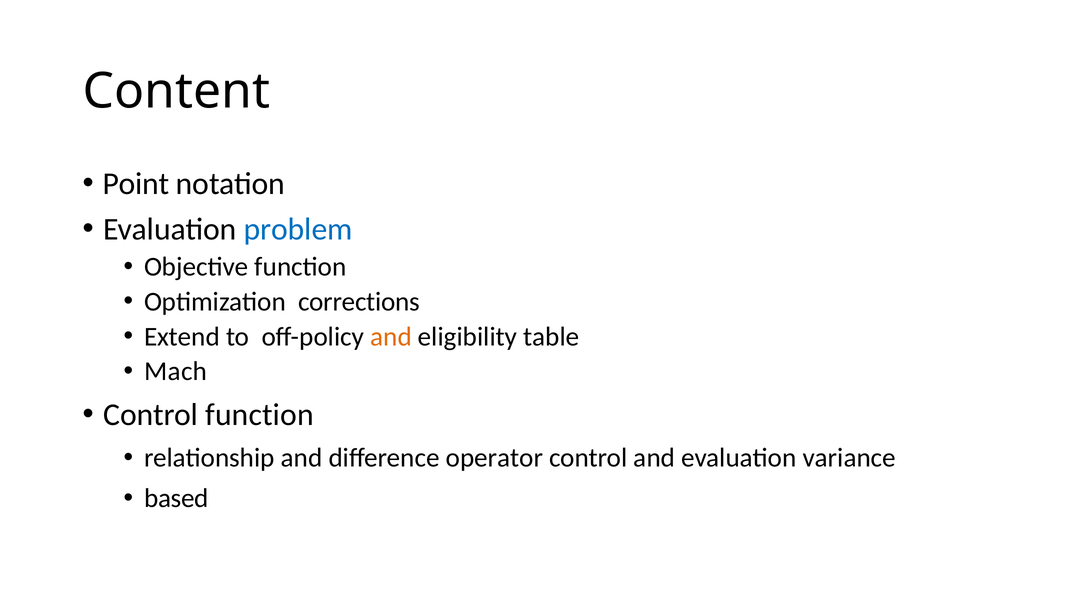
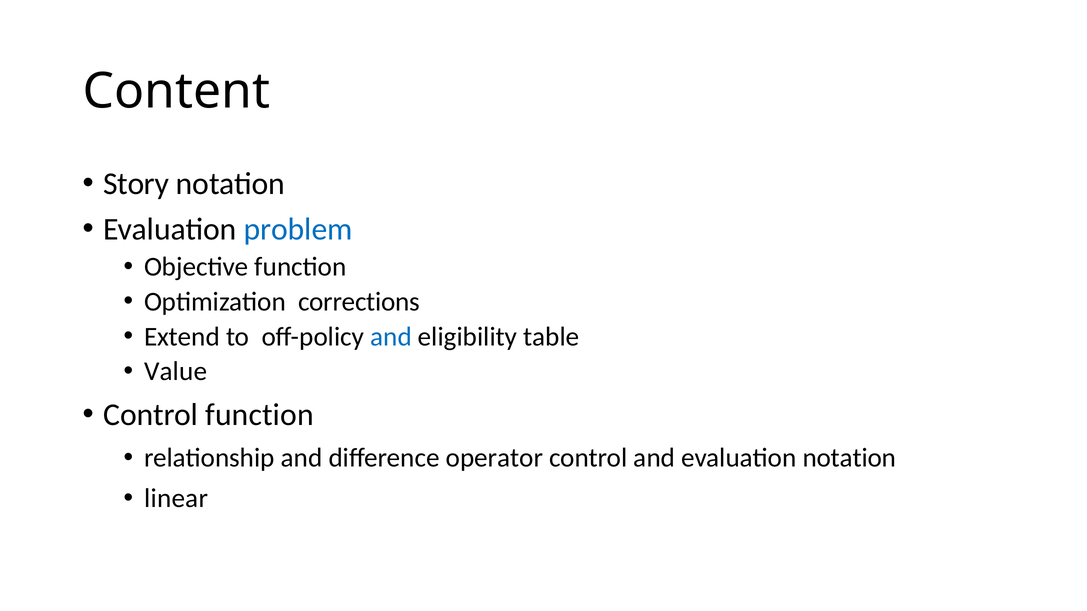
Point: Point -> Story (136, 184)
and colour: orange -> blue (391, 337)
Mach: Mach -> Value (176, 372)
evaluation variance: variance -> notation (849, 458)
based: based -> linear (176, 499)
